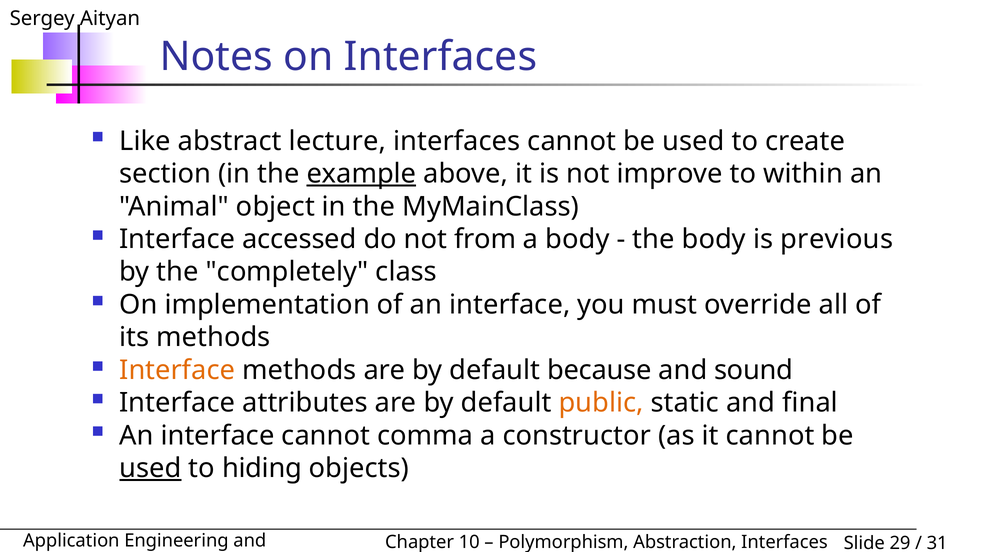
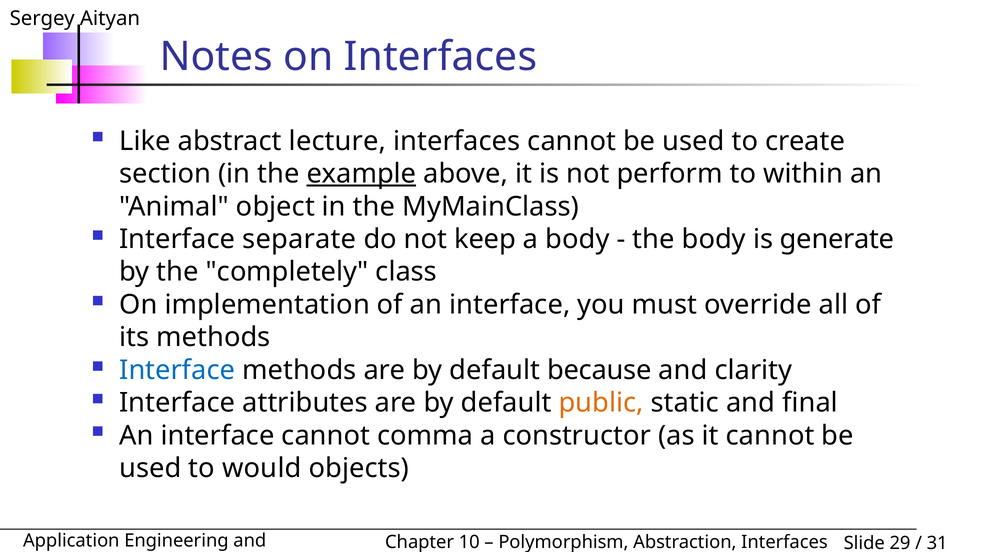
improve: improve -> perform (670, 174)
accessed: accessed -> separate (299, 239)
from: from -> keep (485, 239)
previous: previous -> generate (837, 239)
Interface colour: orange -> blue (177, 370)
sound: sound -> clarity (753, 370)
used underline: present -> none (150, 469)
hiding: hiding -> would (262, 469)
